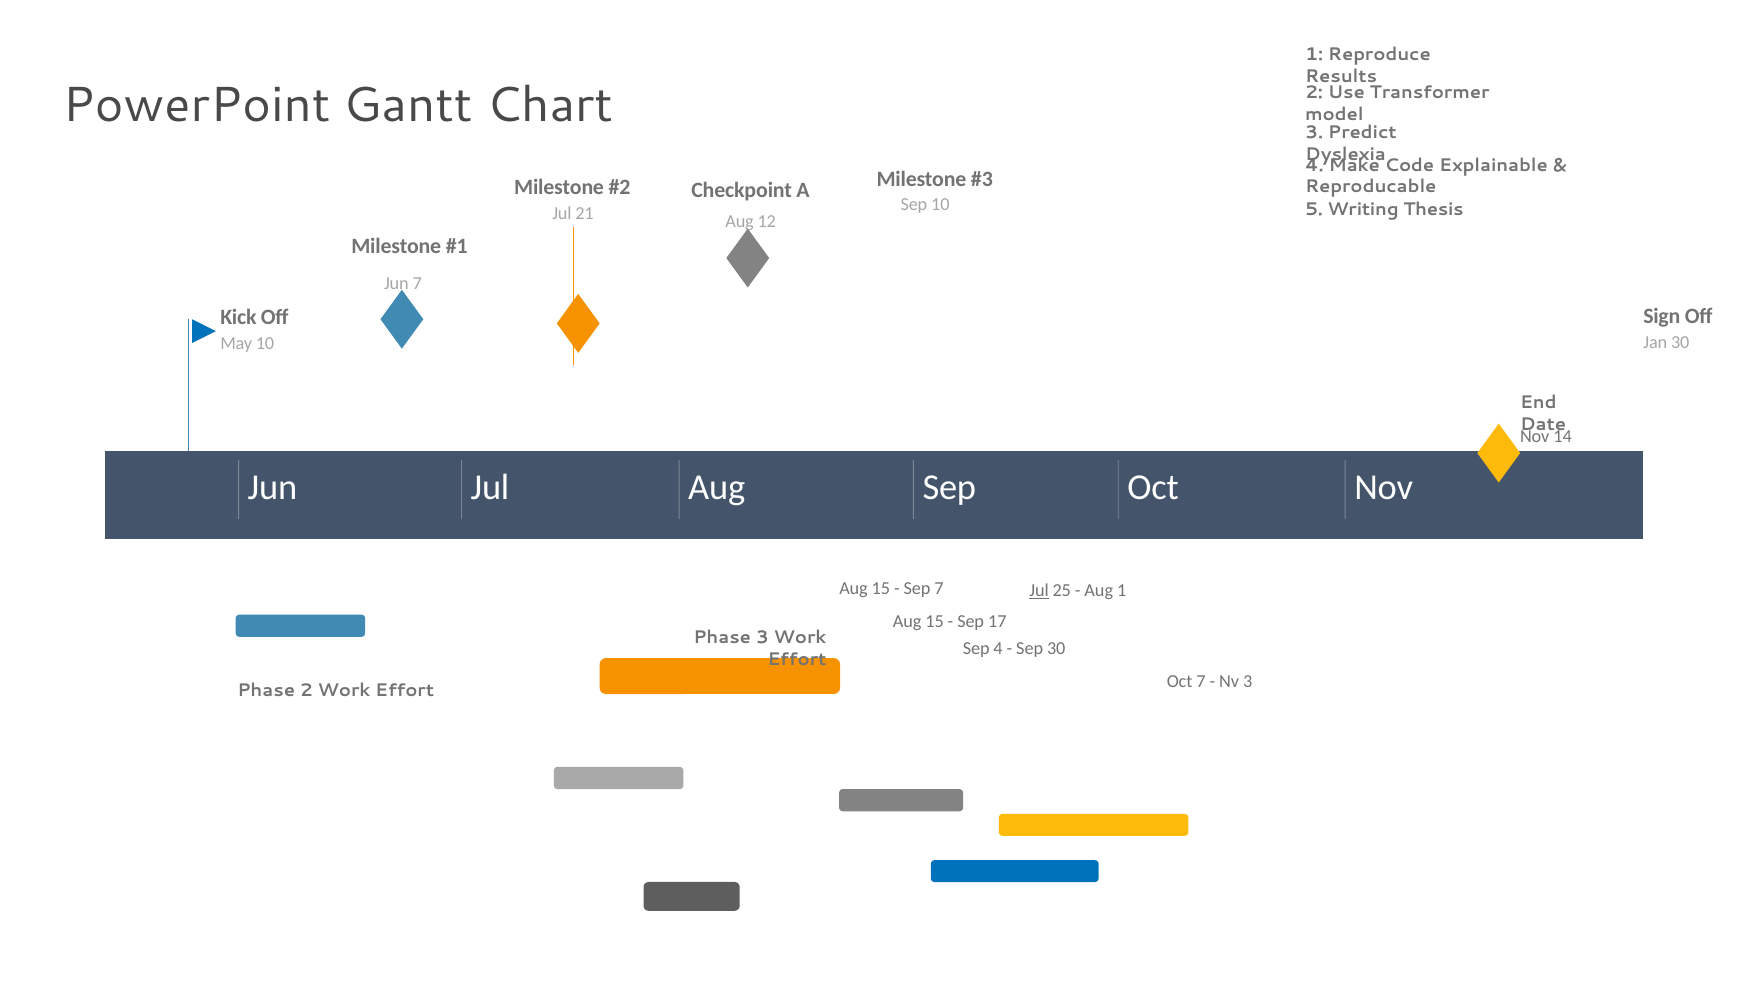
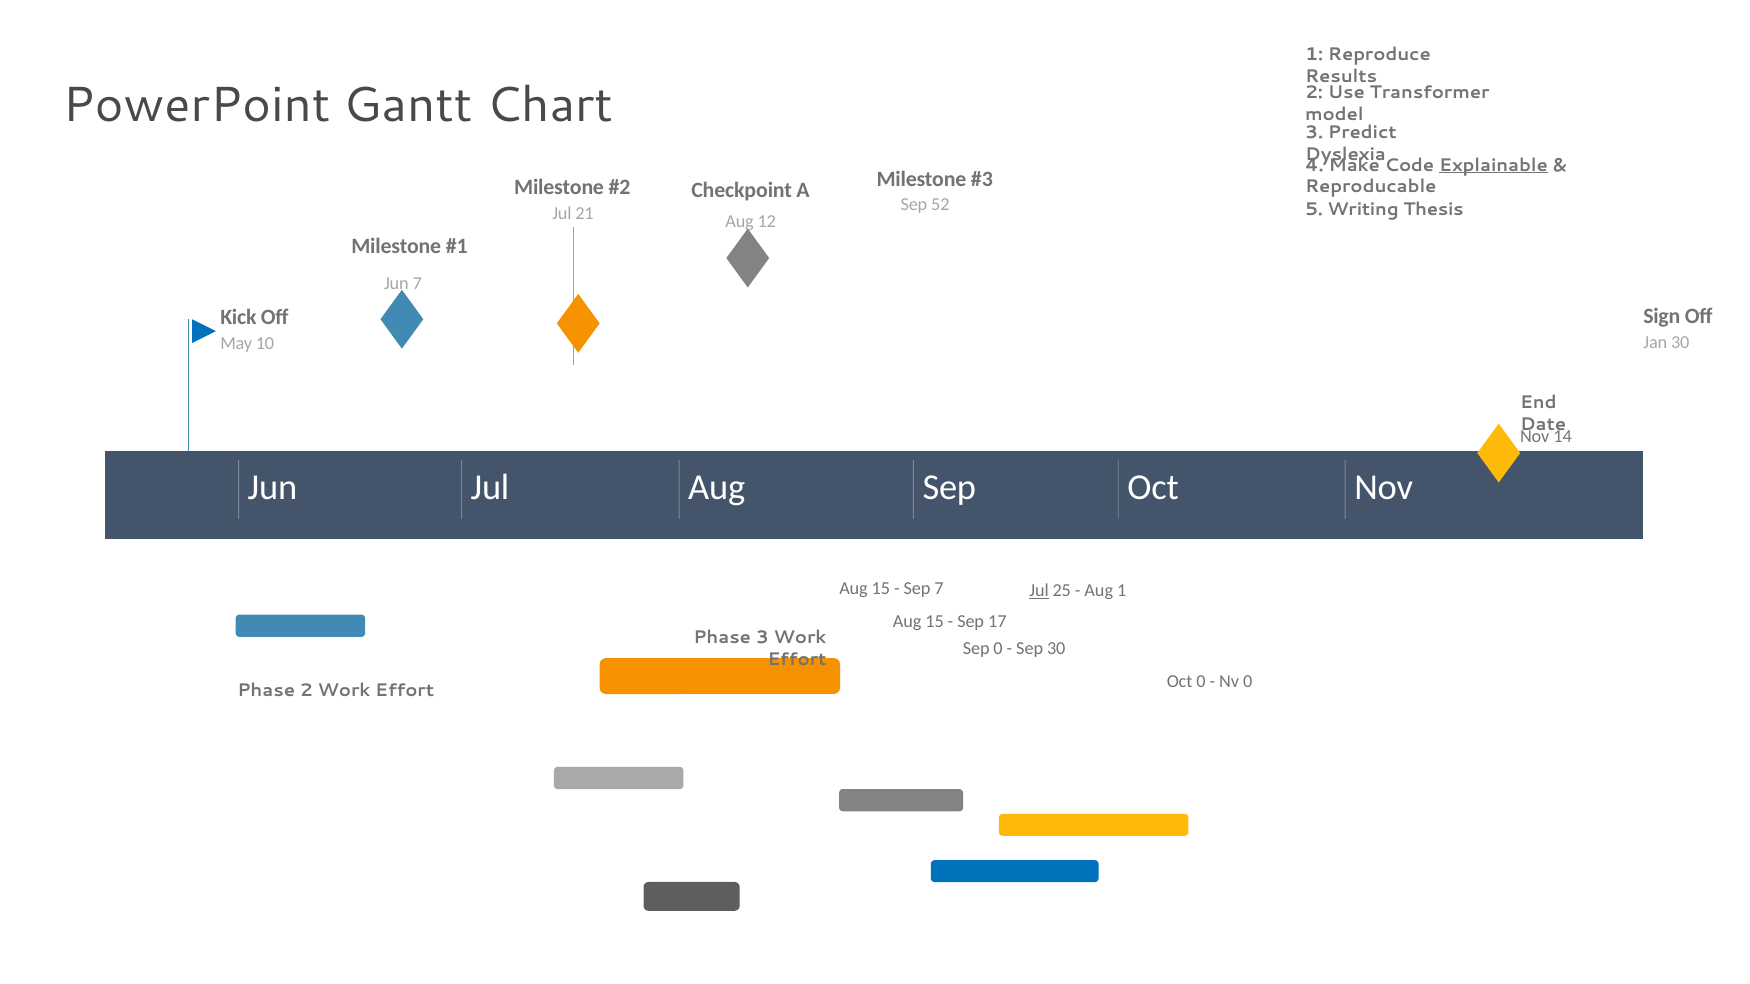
Explainable underline: none -> present (1493, 165)
Sep 10: 10 -> 52 (940, 204)
Sep 4: 4 -> 0 (998, 648)
Oct 7: 7 -> 0 (1201, 682)
Nv 3: 3 -> 0 (1248, 682)
